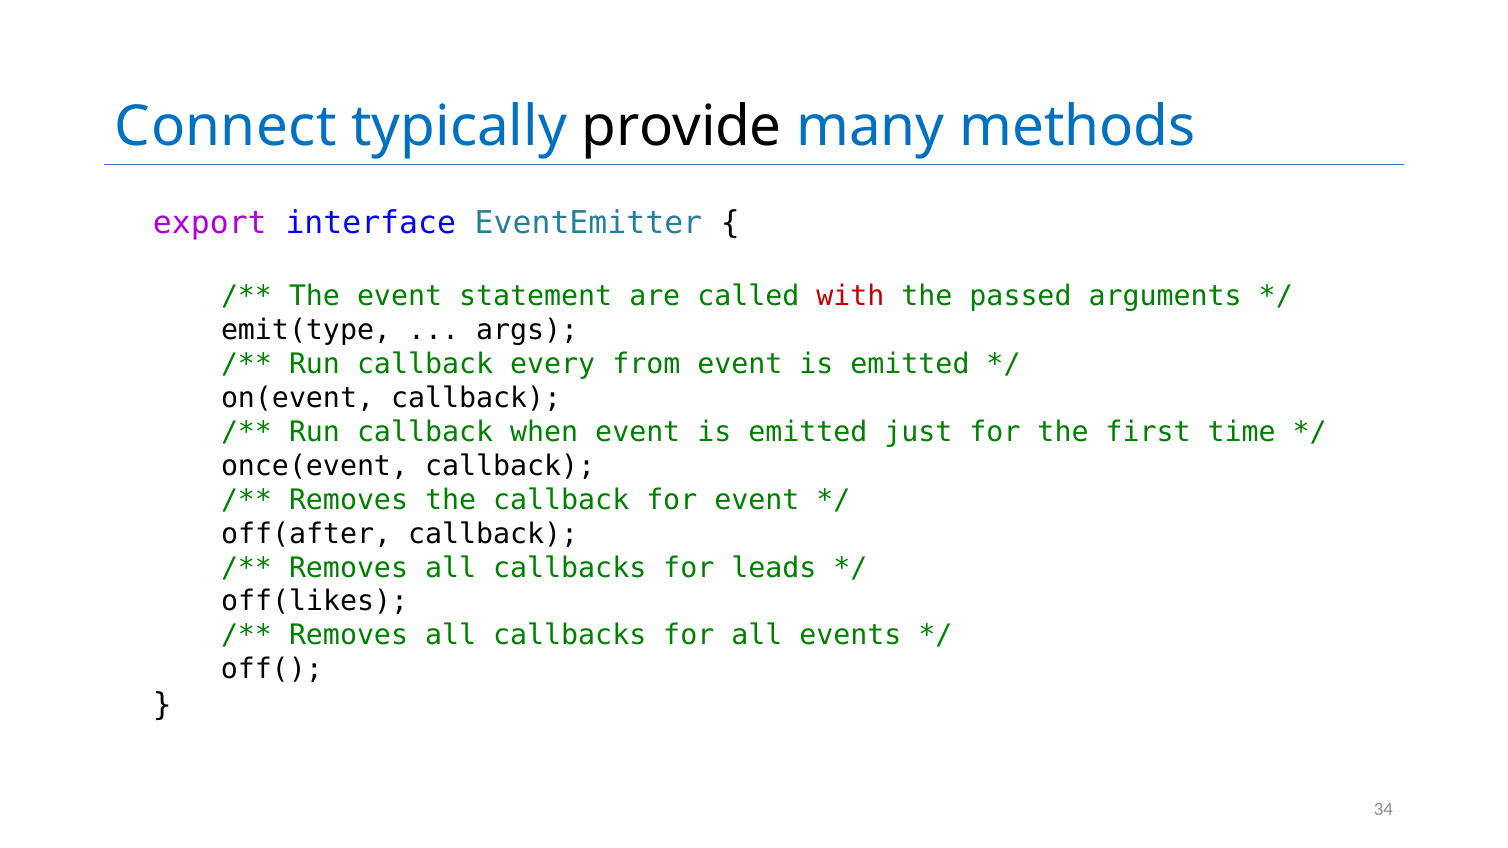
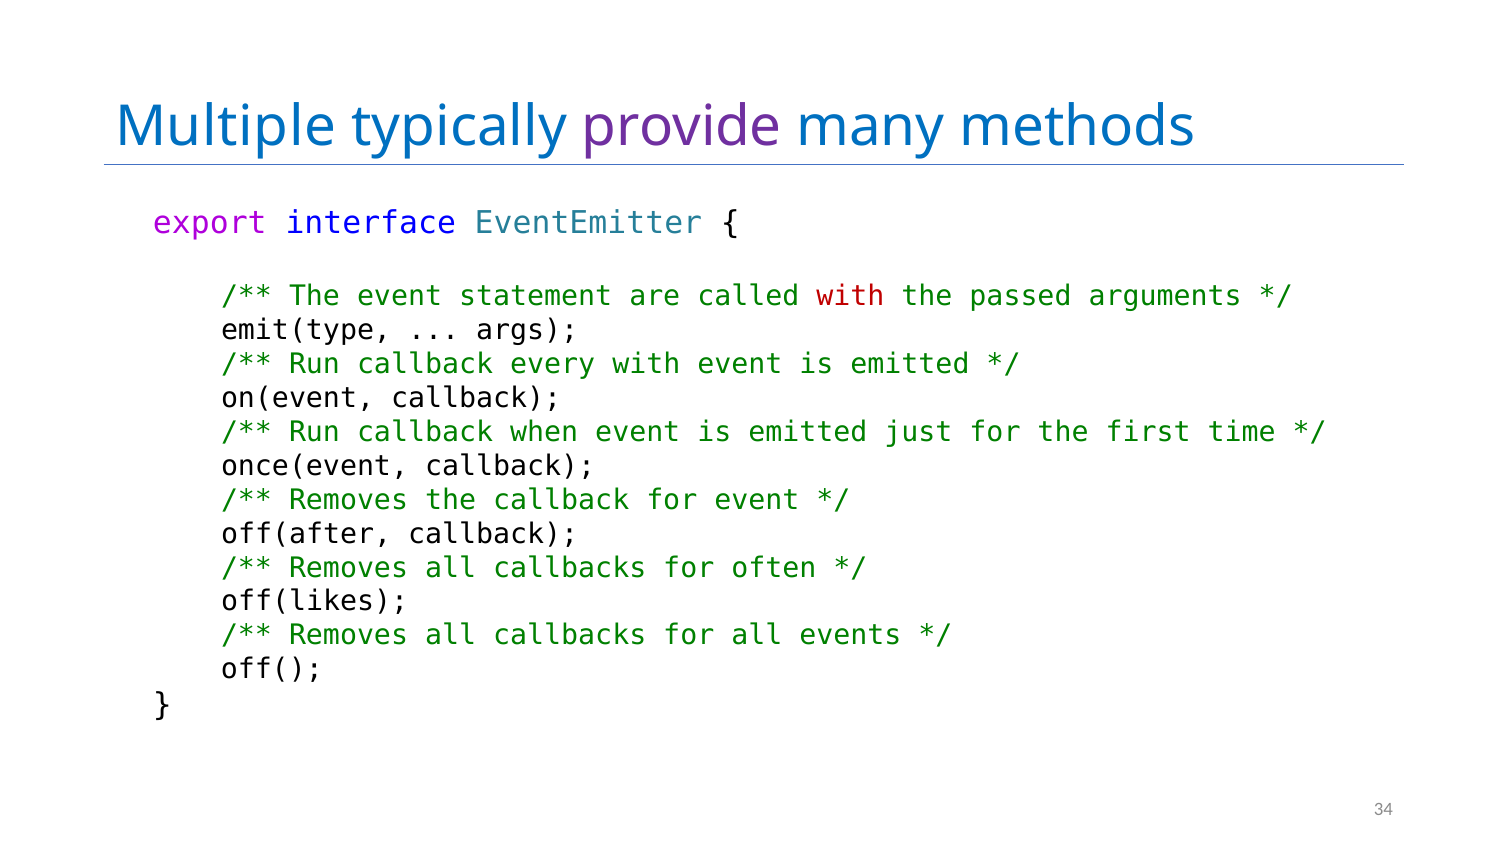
Connect: Connect -> Multiple (226, 127)
provide colour: black -> purple (682, 127)
every from: from -> with (646, 364)
leads: leads -> often (774, 568)
